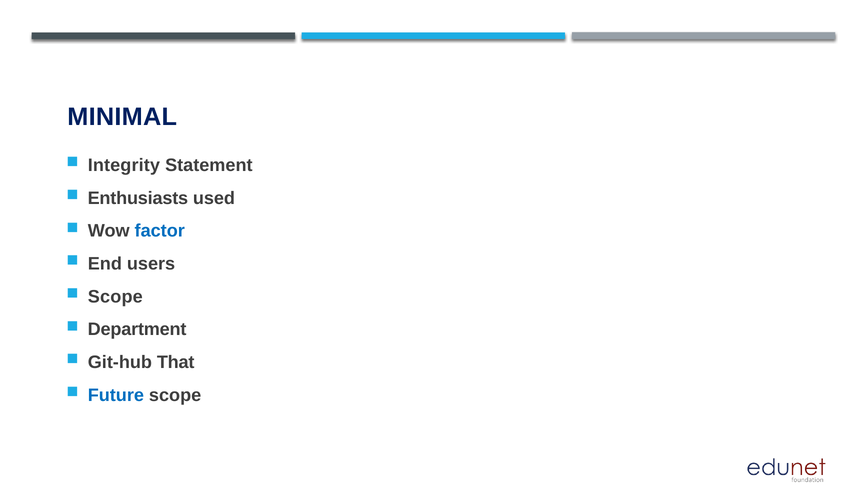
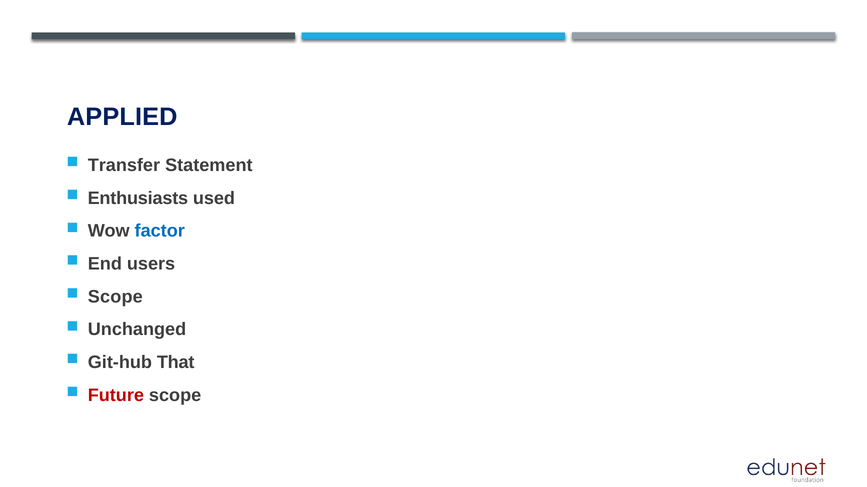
MINIMAL: MINIMAL -> APPLIED (122, 117)
Integrity: Integrity -> Transfer (124, 166)
Department: Department -> Unchanged (137, 330)
Future colour: blue -> red (116, 396)
